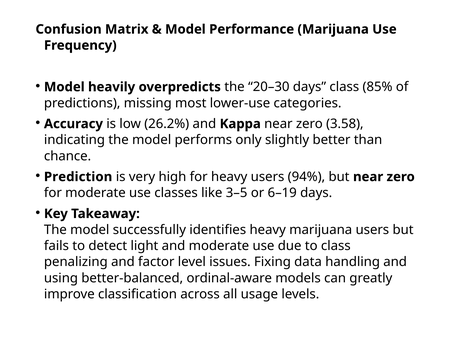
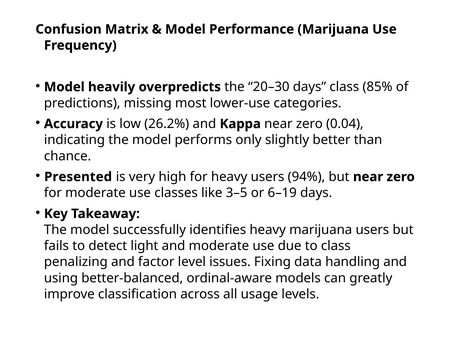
3.58: 3.58 -> 0.04 (345, 124)
Prediction: Prediction -> Presented (78, 177)
